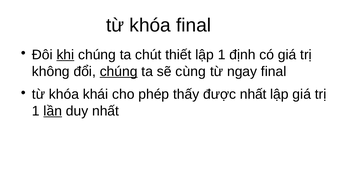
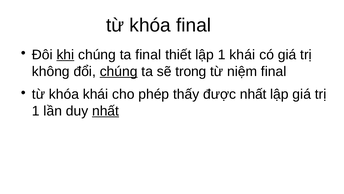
ta chút: chút -> final (148, 55)
1 định: định -> khái (242, 55)
cùng: cùng -> trong (191, 71)
ngay: ngay -> niệm (242, 71)
lần underline: present -> none (53, 111)
nhất underline: none -> present (106, 111)
